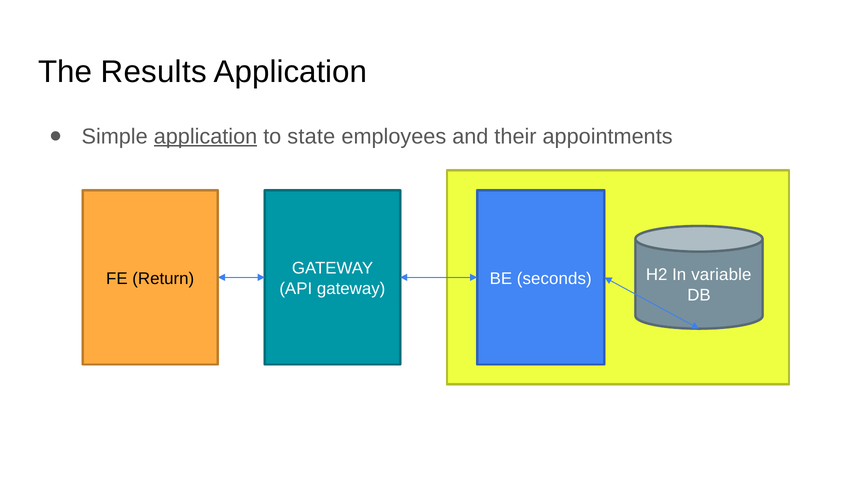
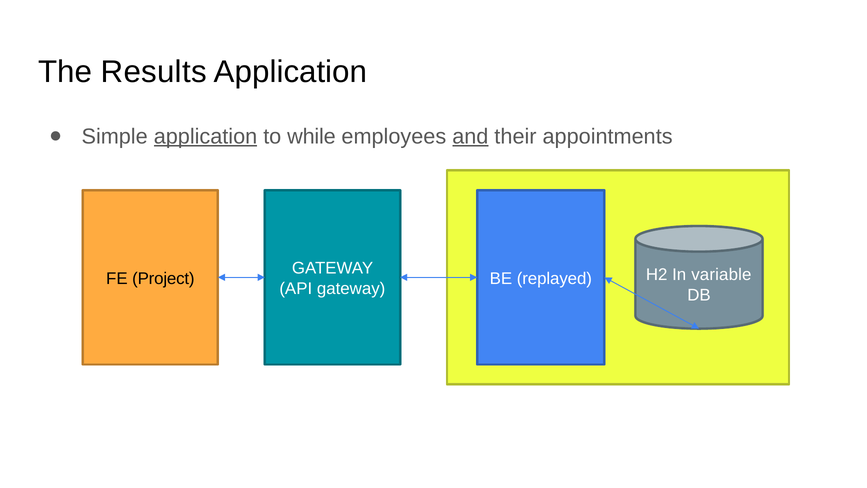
state: state -> while (311, 136)
and underline: none -> present (470, 136)
Return: Return -> Project (163, 278)
seconds: seconds -> replayed (554, 278)
